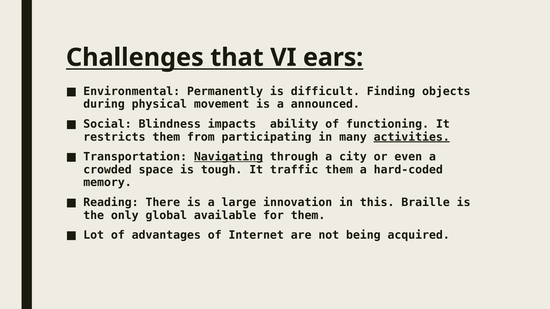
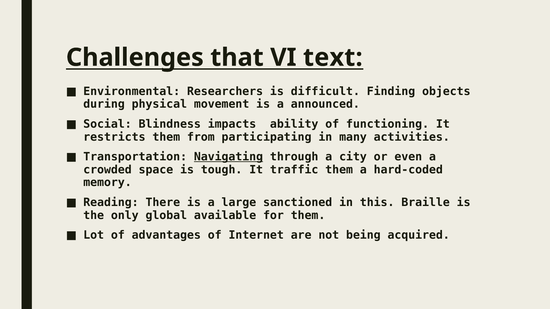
ears: ears -> text (333, 58)
Permanently: Permanently -> Researchers (225, 91)
activities underline: present -> none (412, 137)
innovation: innovation -> sanctioned (298, 203)
